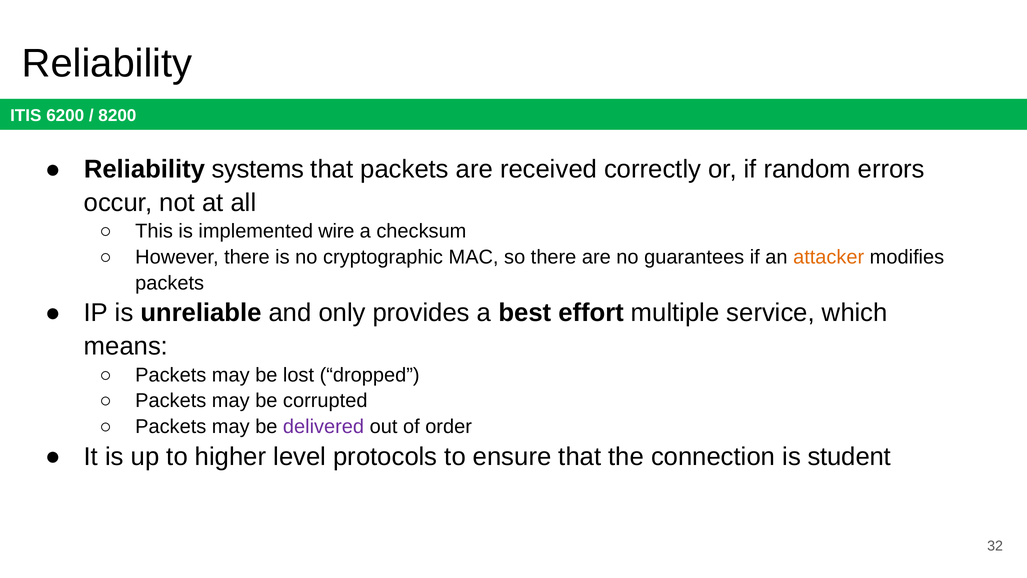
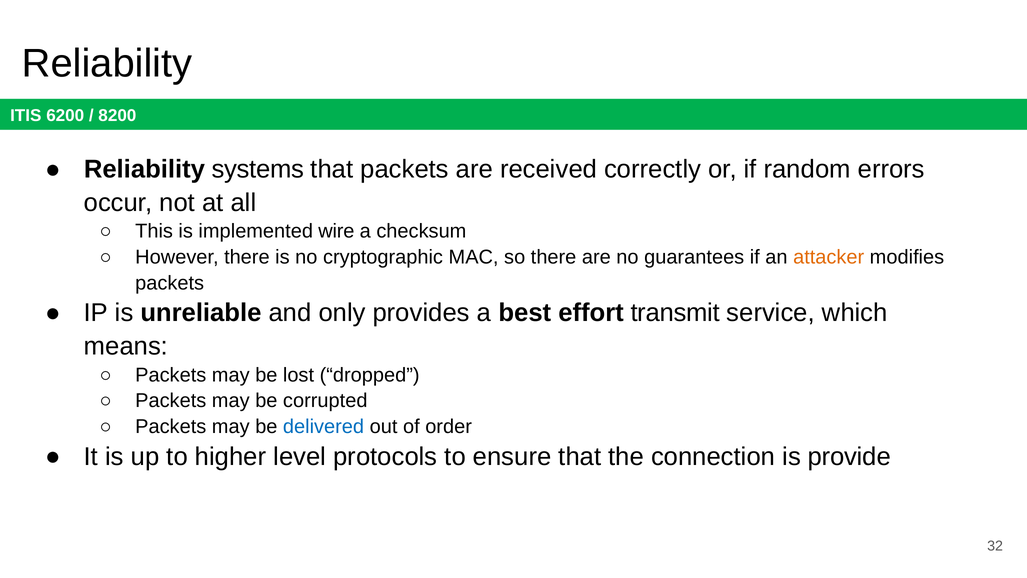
multiple: multiple -> transmit (675, 313)
delivered colour: purple -> blue (324, 426)
student: student -> provide (849, 456)
